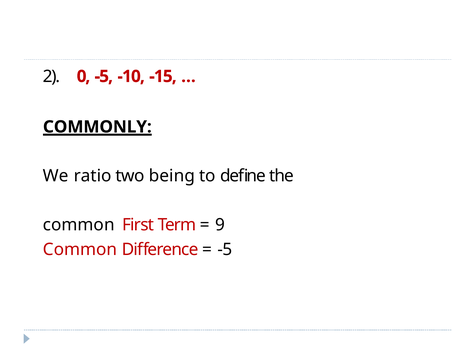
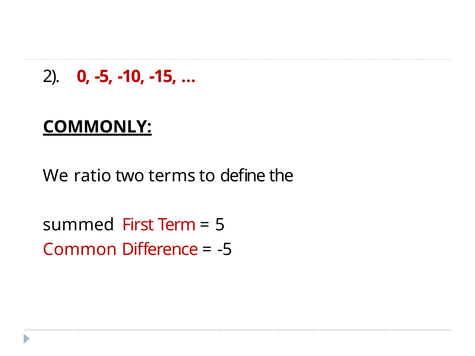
being: being -> terms (172, 176)
common: common -> summed (79, 225)
9: 9 -> 5 (220, 225)
